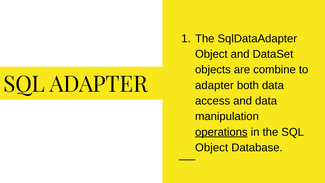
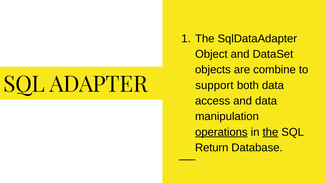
adapter: adapter -> support (214, 85)
the underline: none -> present (270, 132)
Object: Object -> Return (212, 147)
